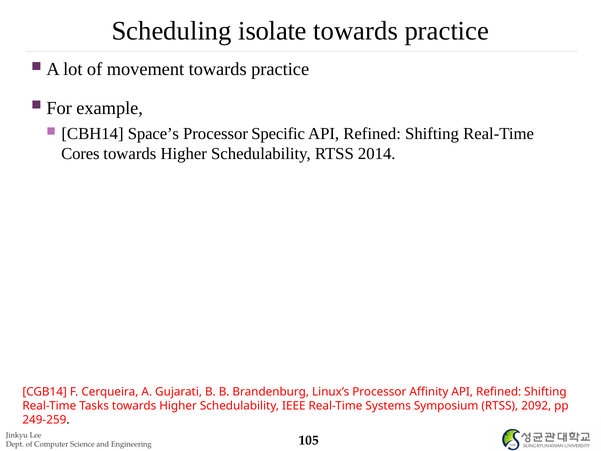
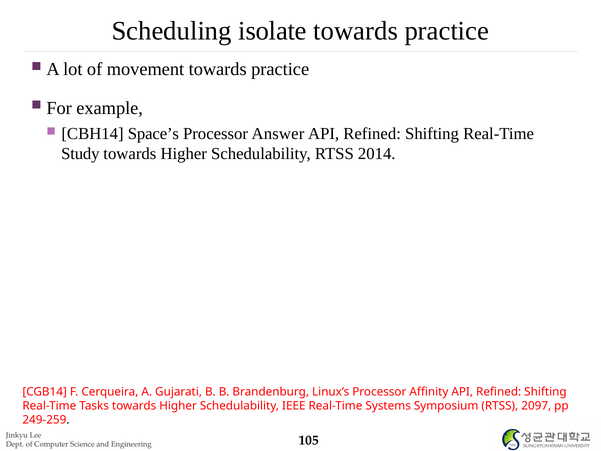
Specific: Specific -> Answer (278, 134)
Cores: Cores -> Study (80, 154)
2092: 2092 -> 2097 (536, 406)
